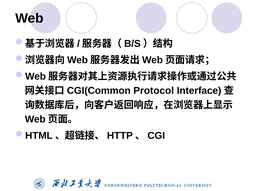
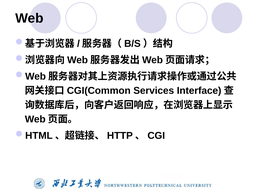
Protocol: Protocol -> Services (154, 91)
